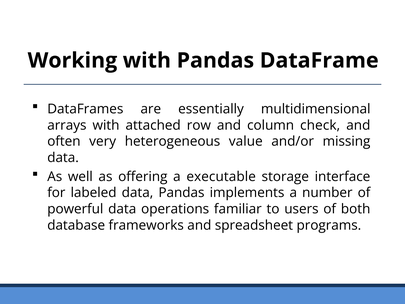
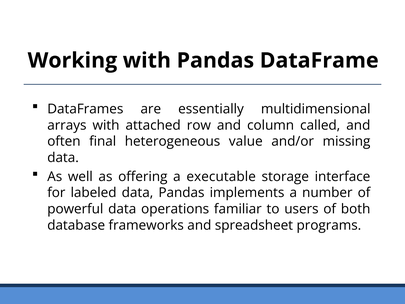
check: check -> called (320, 125)
very: very -> final (103, 141)
